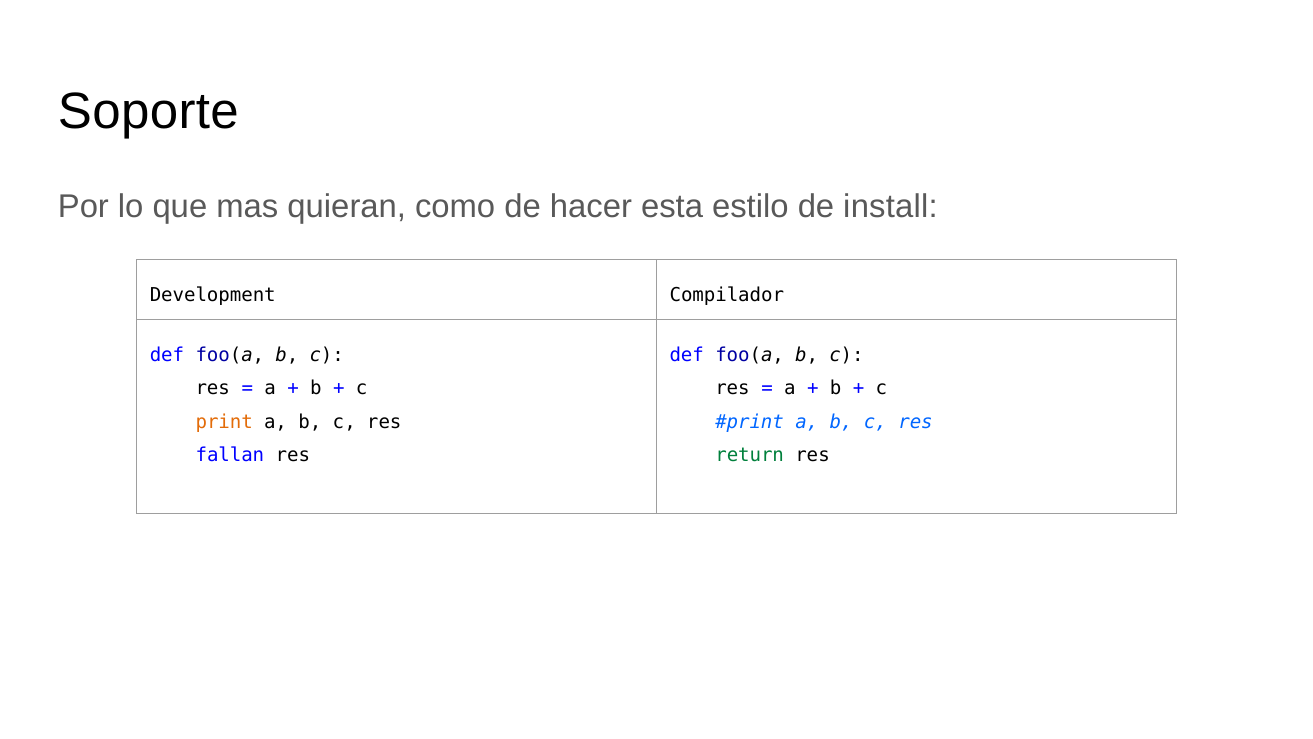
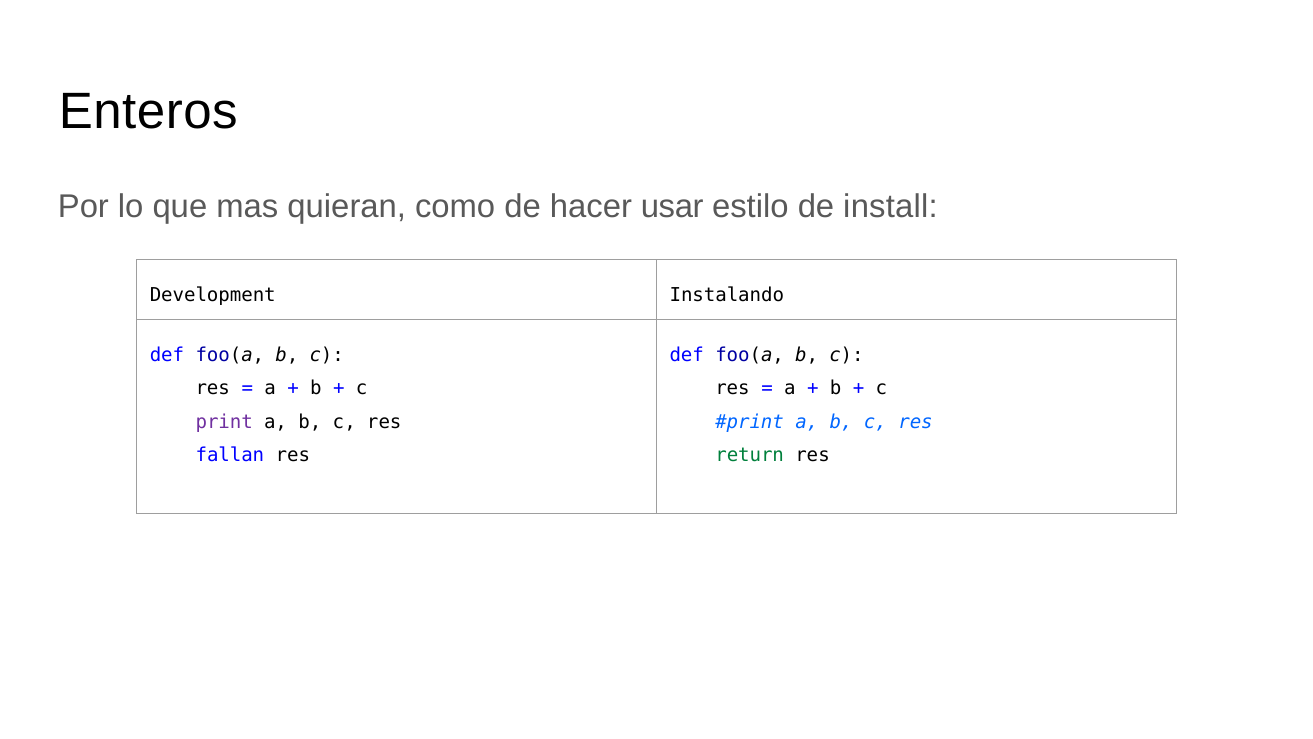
Soporte: Soporte -> Enteros (148, 111)
esta: esta -> usar (672, 206)
Compilador: Compilador -> Instalando (727, 295)
print colour: orange -> purple (224, 422)
